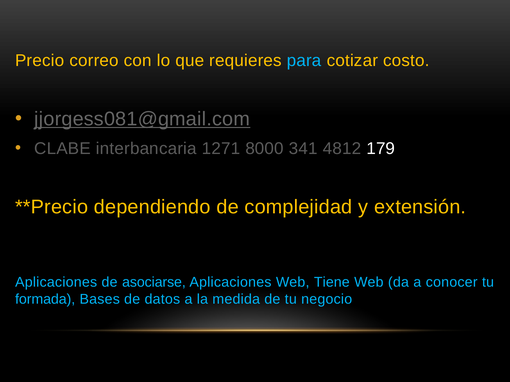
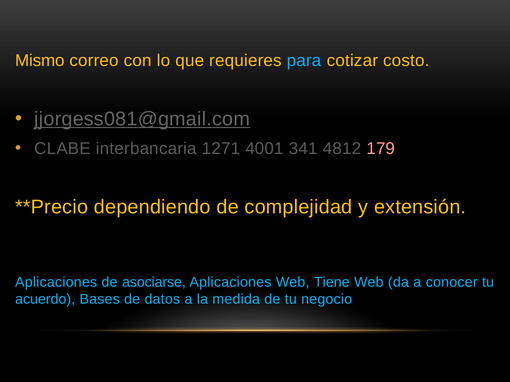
Precio: Precio -> Mismo (40, 61)
8000: 8000 -> 4001 (265, 149)
179 colour: white -> pink (381, 149)
formada: formada -> acuerdo (45, 300)
